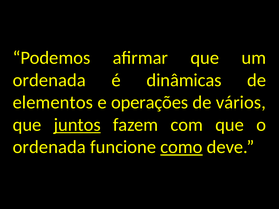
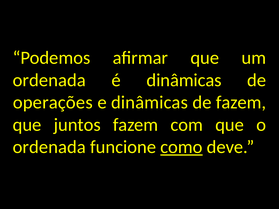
elementos: elementos -> operações (53, 103)
e operações: operações -> dinâmicas (149, 103)
de vários: vários -> fazem (241, 103)
juntos underline: present -> none (77, 125)
